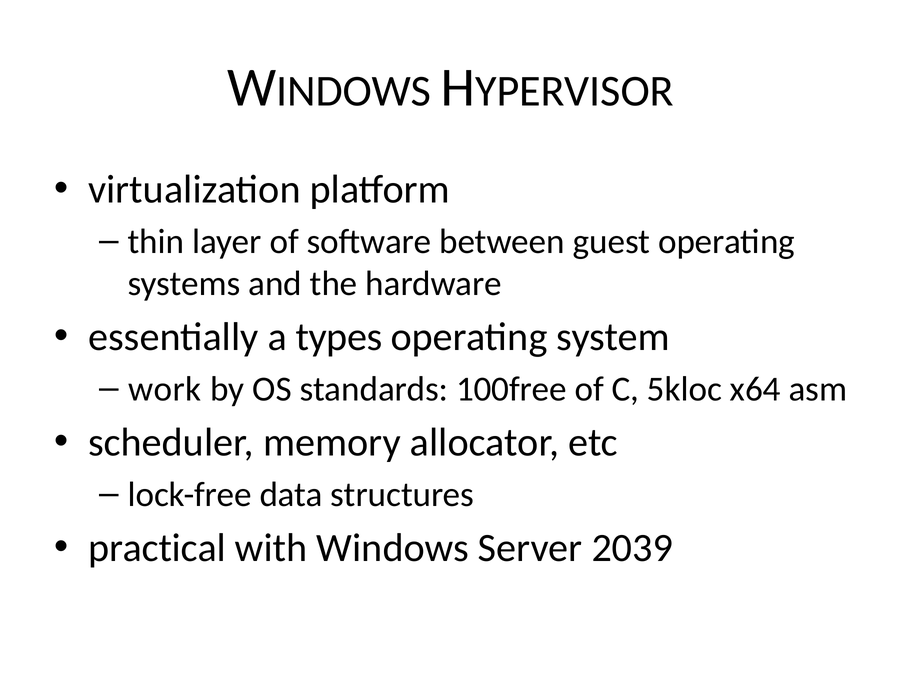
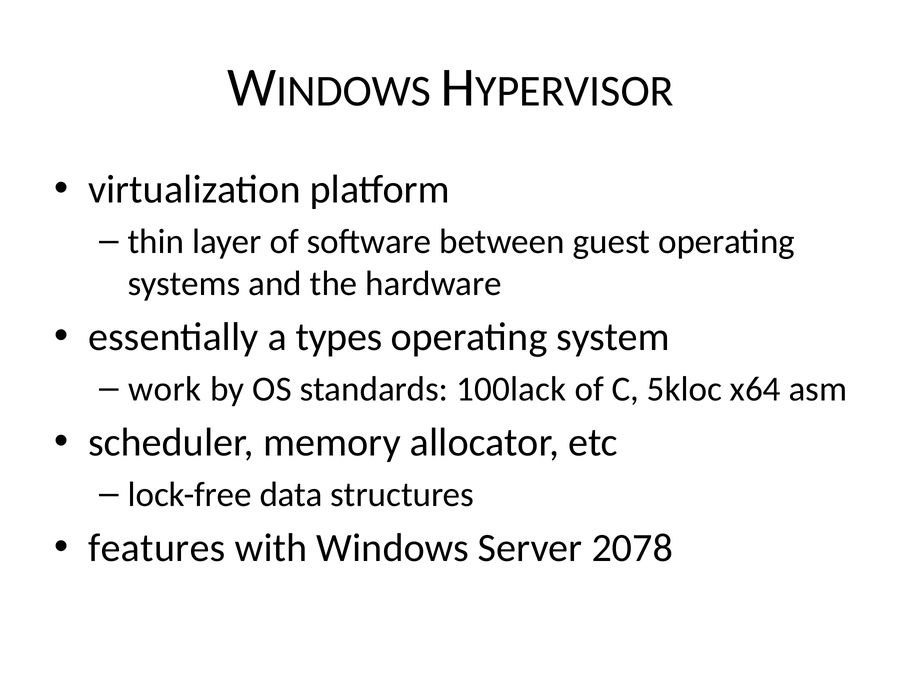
100free: 100free -> 100lack (511, 389)
practical: practical -> features (157, 548)
2039: 2039 -> 2078 (632, 548)
